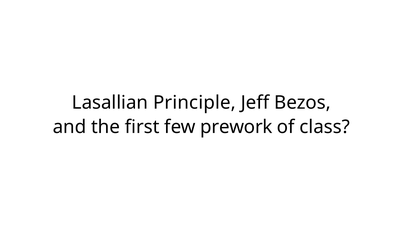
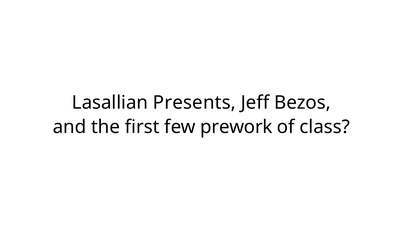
Principle: Principle -> Presents (194, 102)
